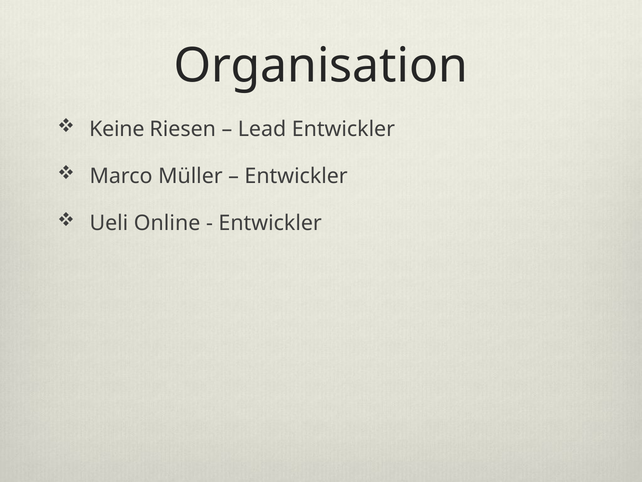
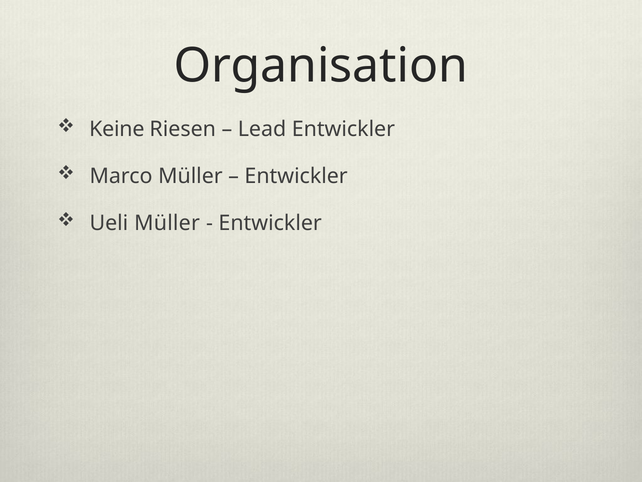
Ueli Online: Online -> Müller (167, 223)
